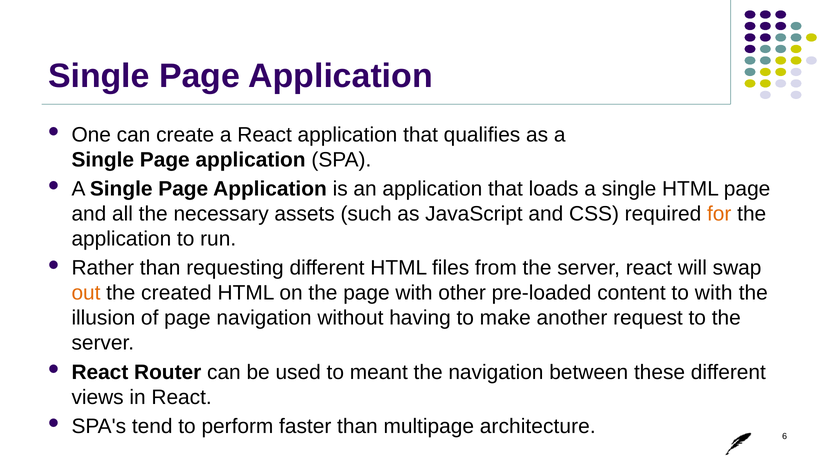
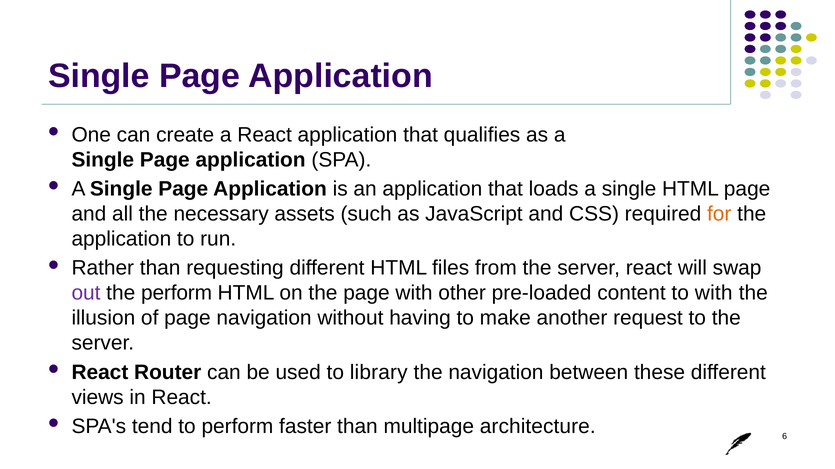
out colour: orange -> purple (86, 294)
the created: created -> perform (177, 294)
meant: meant -> library (379, 373)
